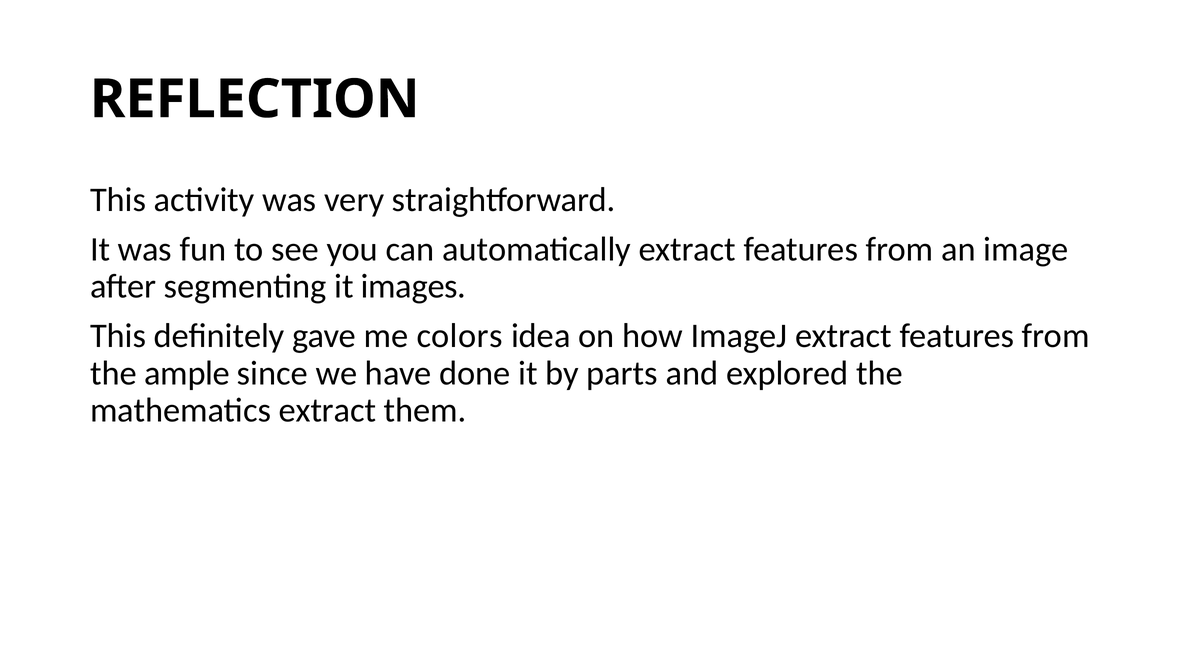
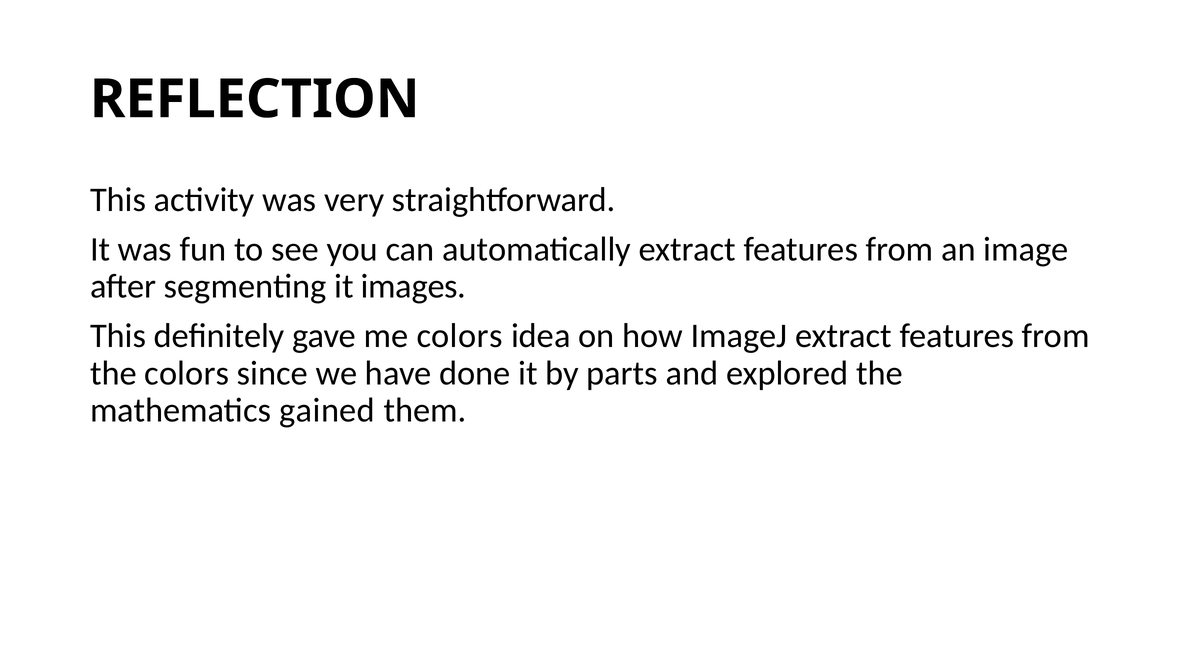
the ample: ample -> colors (187, 373)
mathematics extract: extract -> gained (327, 410)
